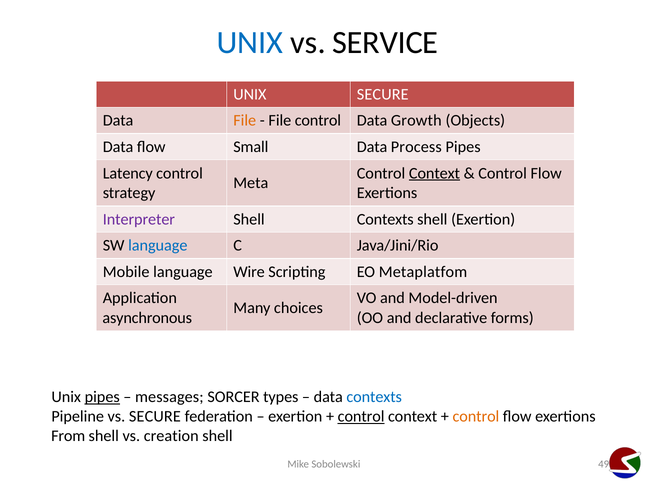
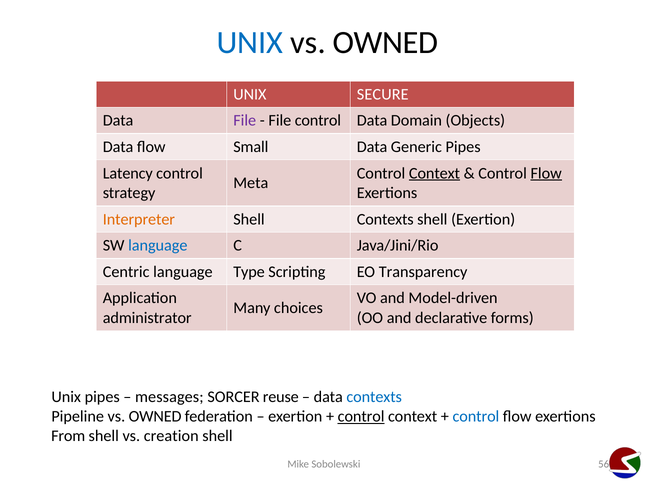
SERVICE: SERVICE -> OWNED (385, 43)
File colour: orange -> purple (245, 121)
Growth: Growth -> Domain (416, 121)
Process: Process -> Generic (416, 147)
Flow underline: none -> present (546, 173)
Interpreter colour: purple -> orange (139, 219)
Mobile: Mobile -> Centric (126, 272)
Wire: Wire -> Type (249, 272)
Metaplatfom: Metaplatfom -> Transparency (423, 272)
asynchronous: asynchronous -> administrator (147, 318)
pipes underline: present -> none (102, 397)
types: types -> reuse (281, 397)
Pipeline vs SECURE: SECURE -> OWNED (155, 416)
control colour: orange -> blue (476, 416)
49: 49 -> 56 (604, 464)
